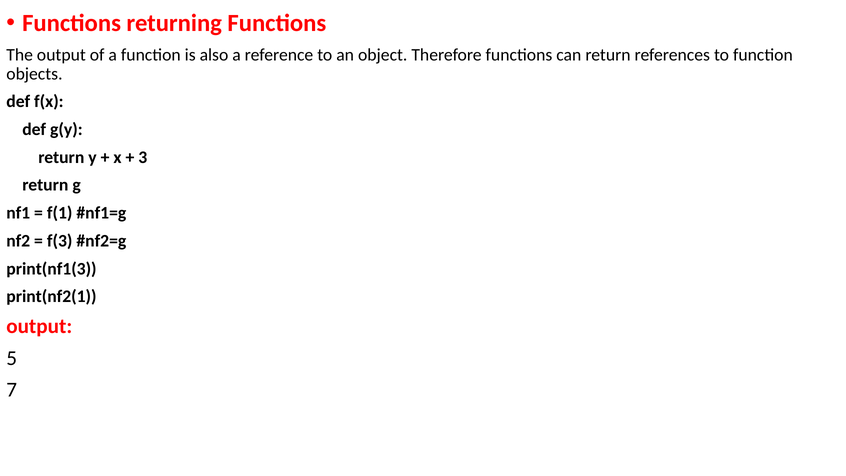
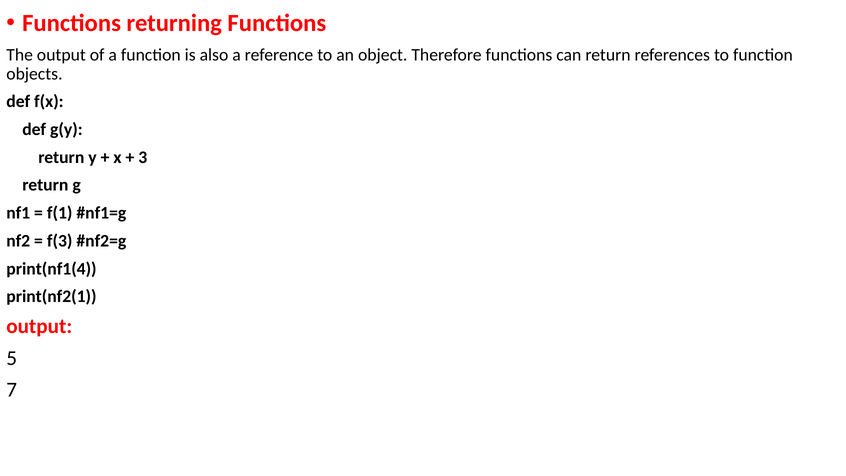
print(nf1(3: print(nf1(3 -> print(nf1(4 (51, 269)
